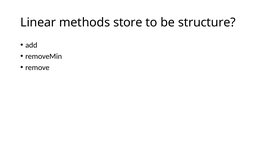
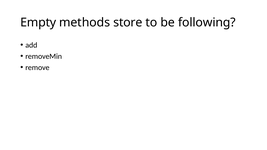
Linear: Linear -> Empty (38, 22)
structure: structure -> following (207, 22)
